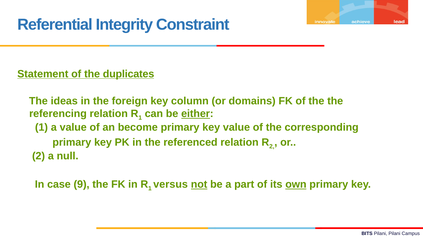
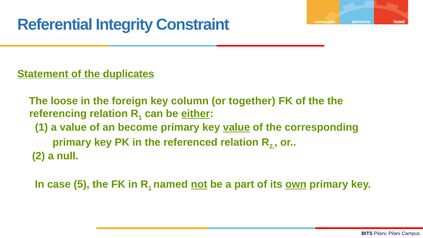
ideas: ideas -> loose (64, 101)
domains: domains -> together (252, 101)
value underline: none -> present (236, 127)
9: 9 -> 5 (82, 184)
versus: versus -> named (171, 184)
